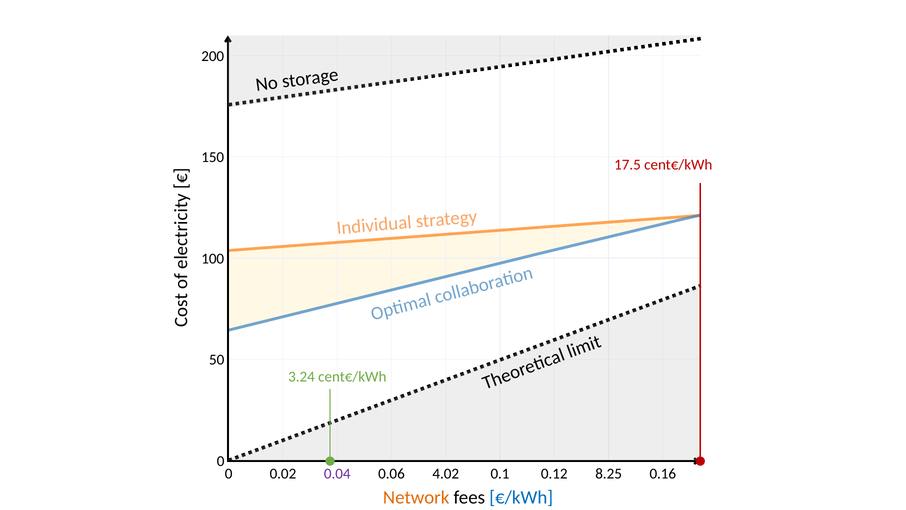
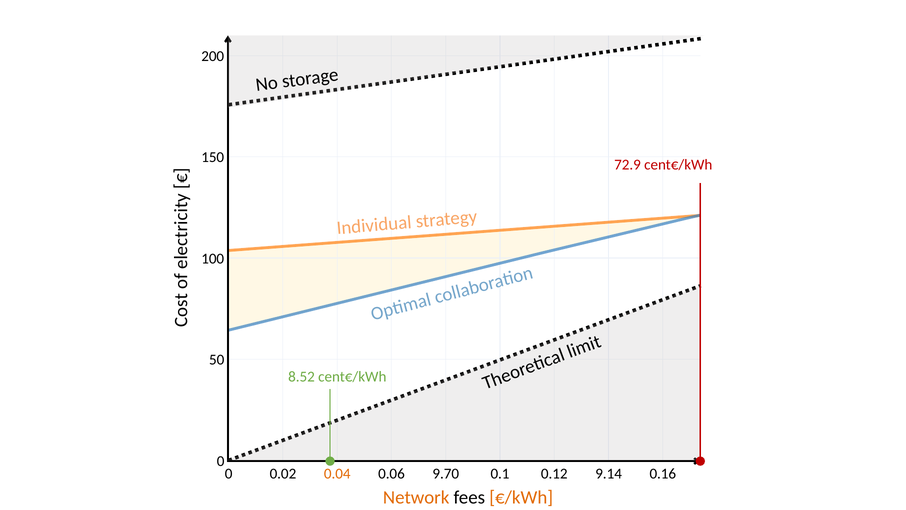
17.5: 17.5 -> 72.9 (628, 165)
3.24: 3.24 -> 8.52 (302, 377)
0.04 colour: purple -> orange (337, 474)
4.02: 4.02 -> 9.70 (446, 474)
8.25: 8.25 -> 9.14 (609, 474)
€/kWh colour: blue -> orange (521, 497)
